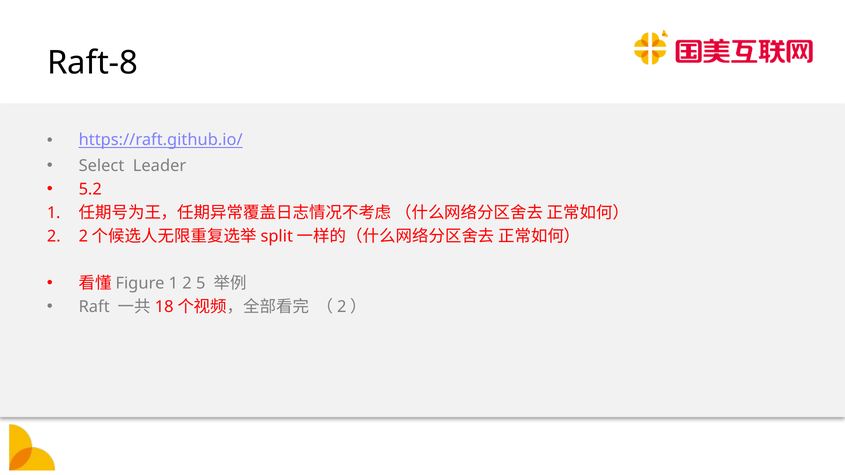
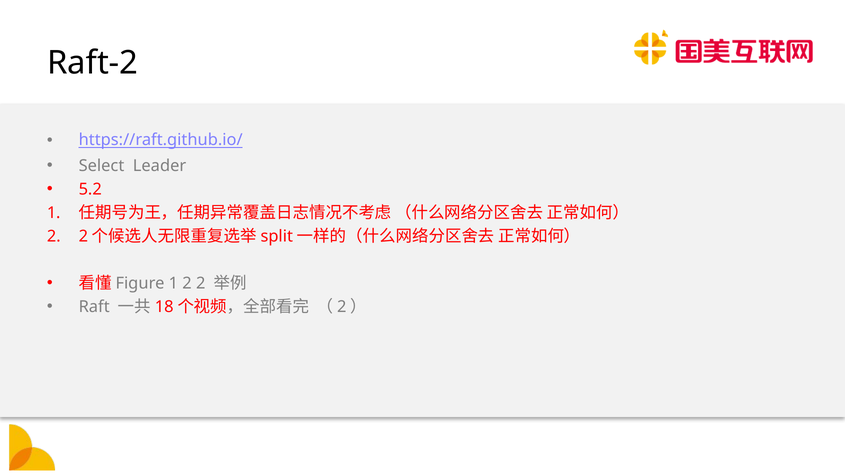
Raft-8: Raft-8 -> Raft-2 (93, 63)
2 5: 5 -> 2 (201, 283)
